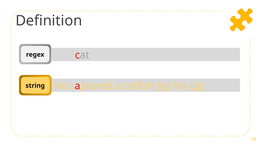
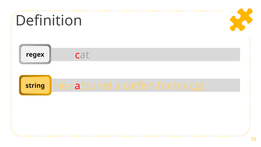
for underline: present -> none (164, 86)
